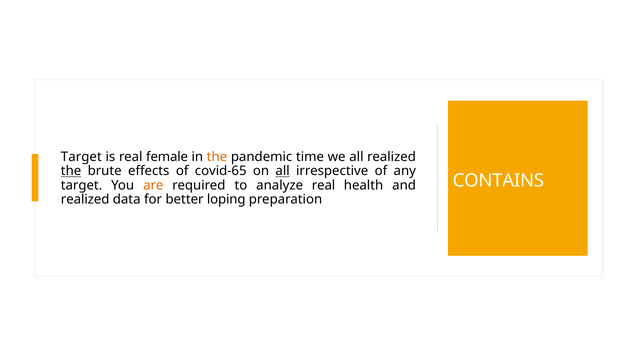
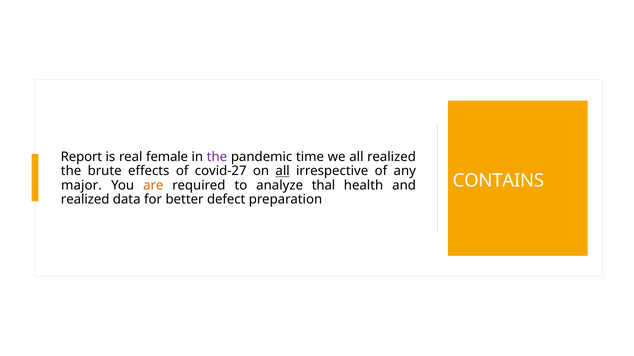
Target: Target -> Report (81, 157)
the colour: orange -> purple (217, 157)
the underline: present -> none (71, 171)
covid-65: covid-65 -> covid-27 (221, 171)
target: target -> major (81, 186)
analyze real: real -> thal (324, 186)
loping: loping -> defect (226, 200)
